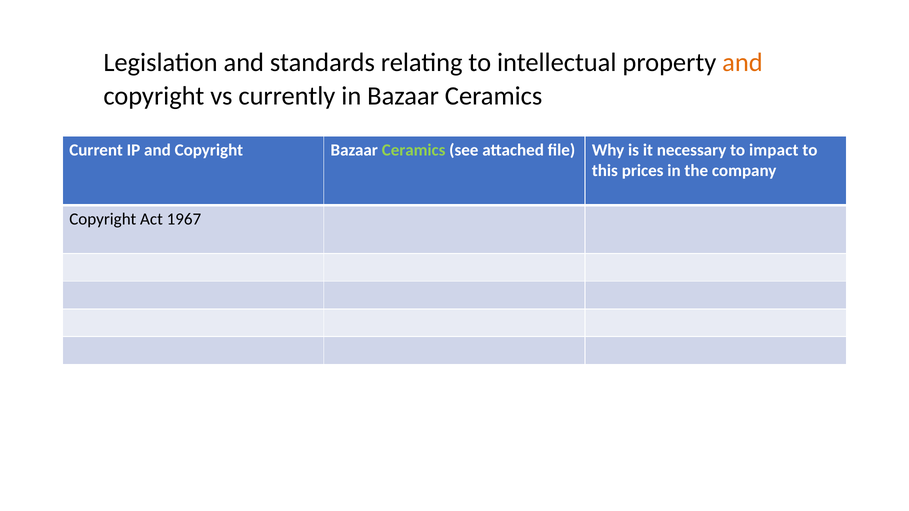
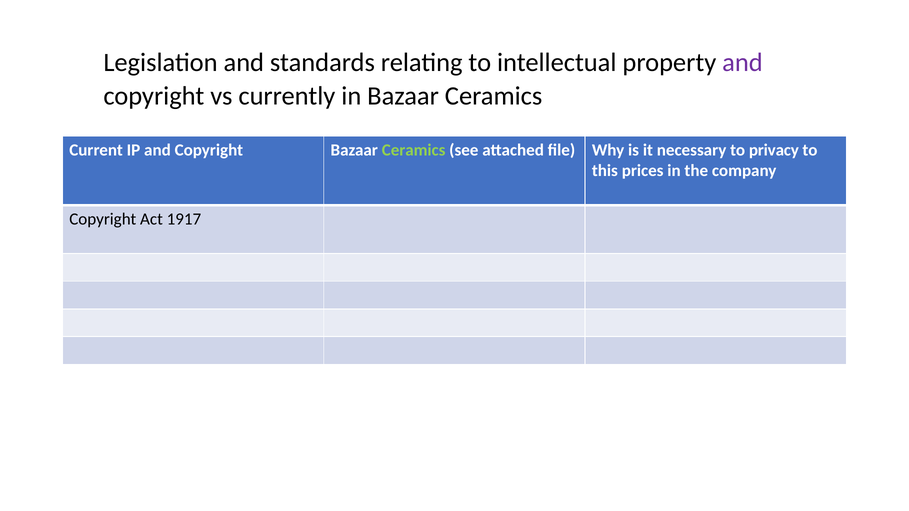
and colour: orange -> purple (742, 63)
impact: impact -> privacy (774, 150)
1967: 1967 -> 1917 (184, 219)
